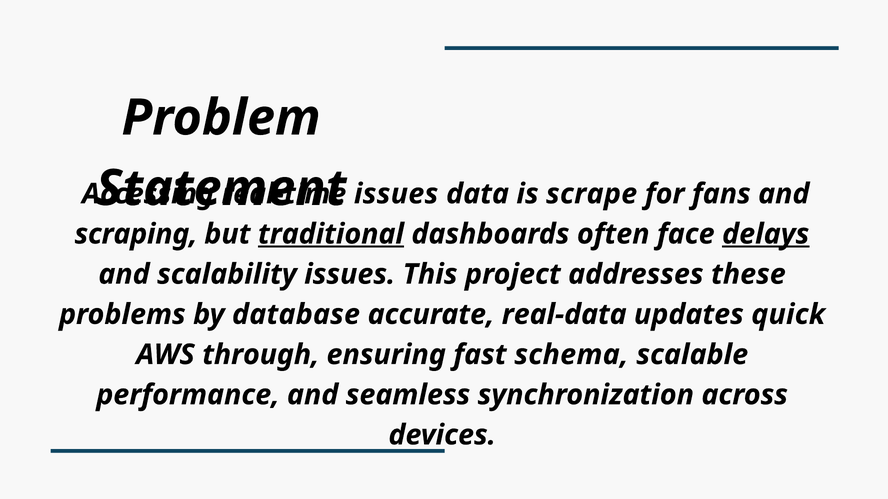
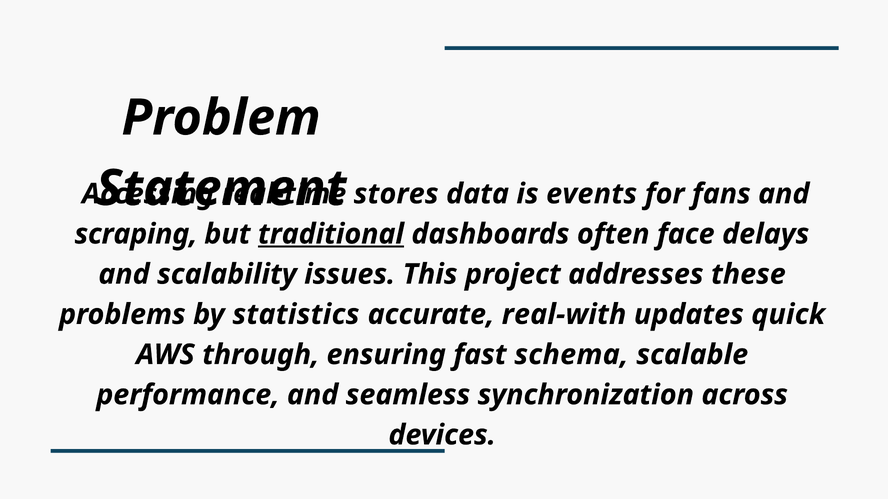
issues: issues -> stores (396, 194)
scrape: scrape -> events (592, 194)
delays underline: present -> none (766, 234)
database: database -> statistics (296, 315)
real-data: real-data -> real-with (564, 315)
